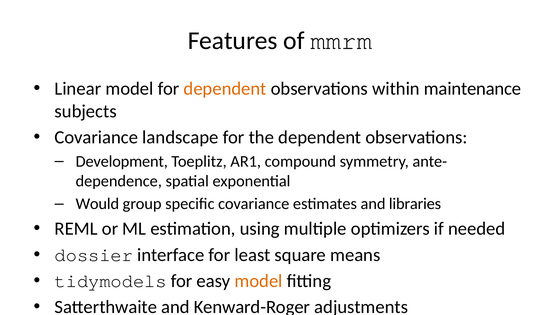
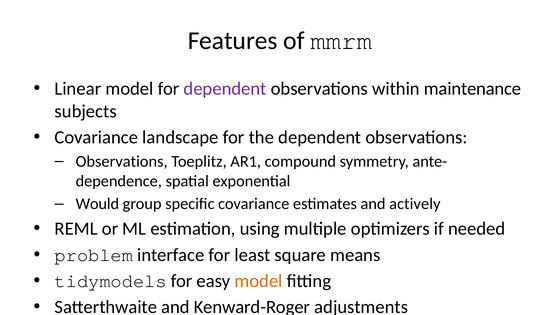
dependent colour: orange -> purple (225, 89)
Development: Development -> Observations (122, 161)
libraries: libraries -> actively (415, 204)
dossier: dossier -> problem (94, 255)
